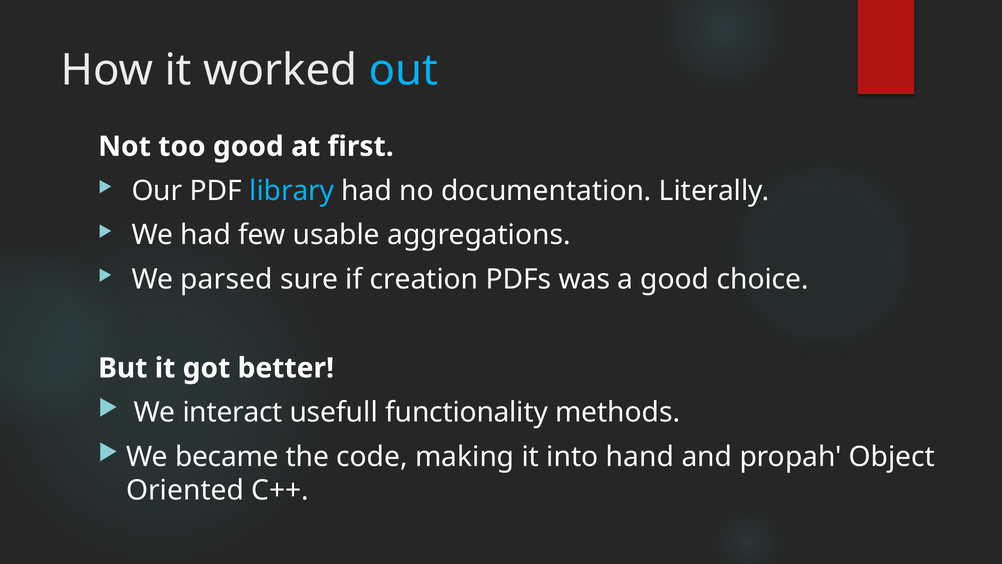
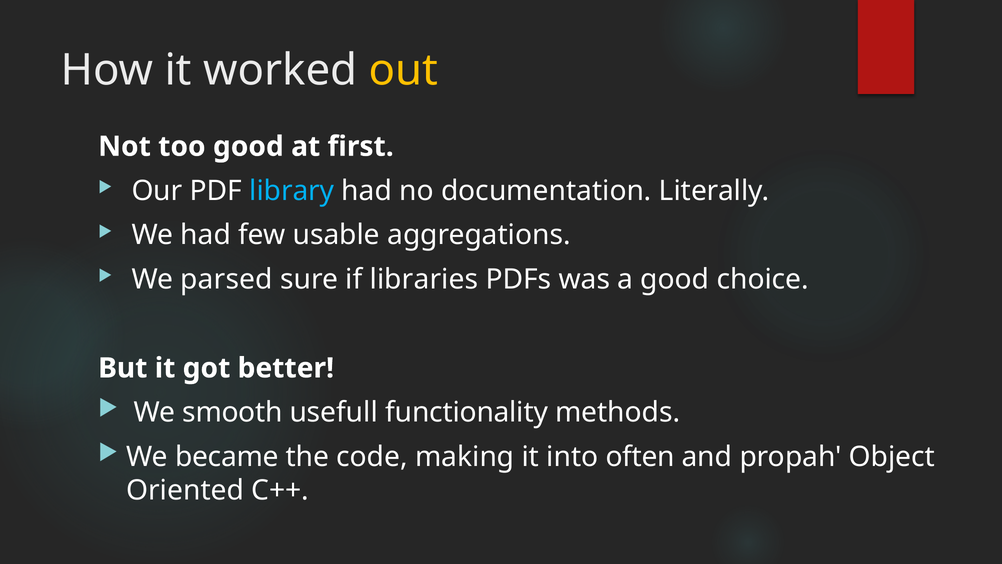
out colour: light blue -> yellow (403, 70)
creation: creation -> libraries (424, 279)
interact: interact -> smooth (232, 412)
hand: hand -> often (640, 456)
